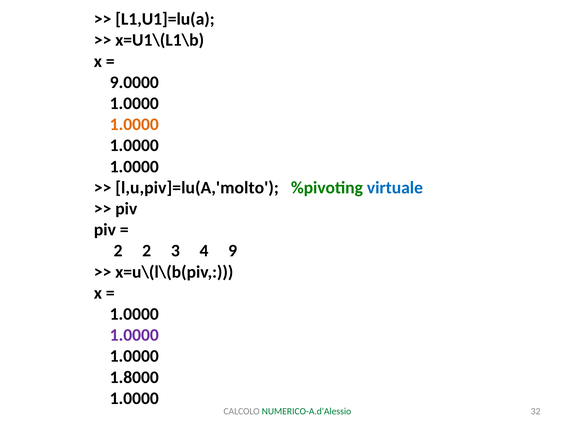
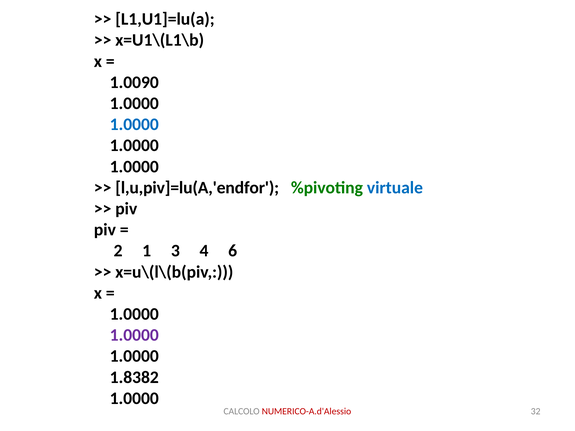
9.0000: 9.0000 -> 1.0090 (134, 82)
1.0000 colour: orange -> blue (134, 125)
l,u,piv]=lu(A,'molto: l,u,piv]=lu(A,'molto -> l,u,piv]=lu(A,'endfor (197, 188)
2 2: 2 -> 1 (147, 251)
9: 9 -> 6 (233, 251)
1.8000: 1.8000 -> 1.8382 (134, 377)
NUMERICO-A.d'Alessio colour: green -> red (306, 412)
